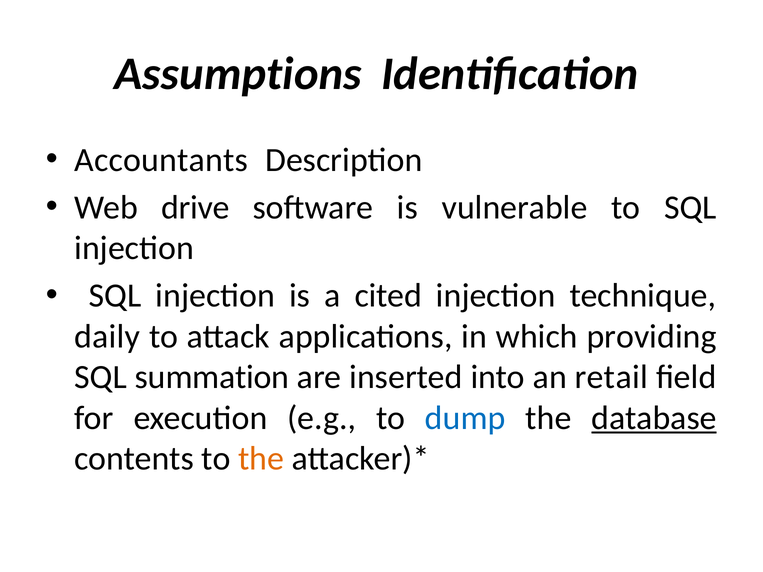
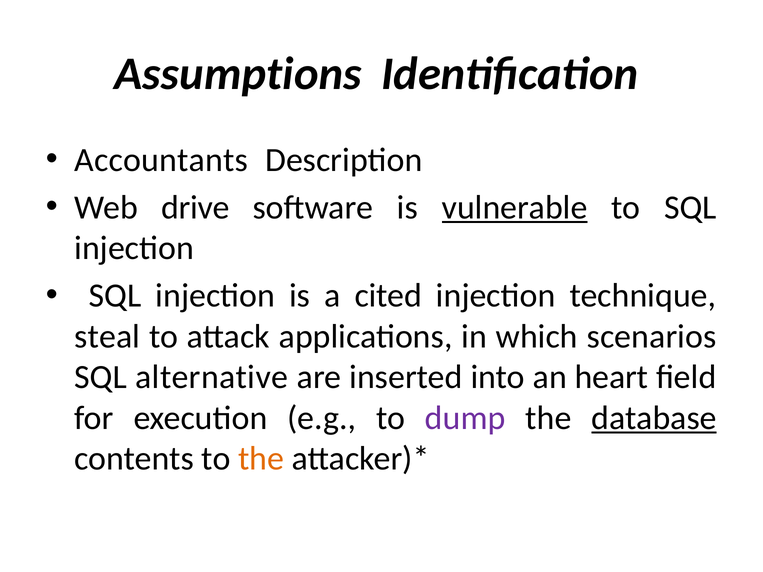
vulnerable underline: none -> present (515, 208)
daily: daily -> steal (107, 337)
providing: providing -> scenarios (652, 337)
summation: summation -> alternative (212, 377)
retail: retail -> heart (612, 377)
dump colour: blue -> purple (465, 418)
